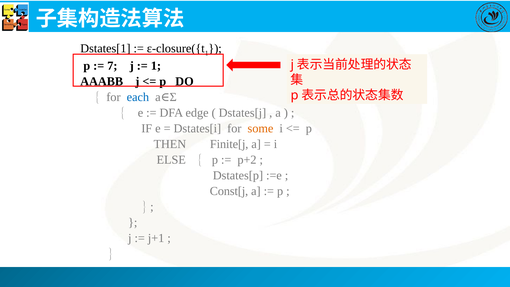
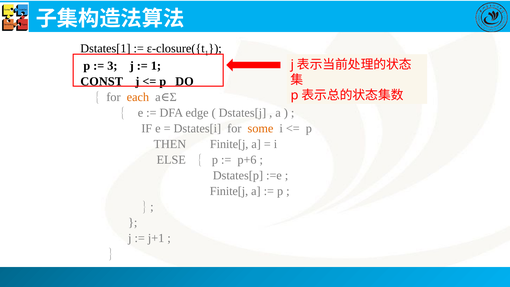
7: 7 -> 3 (112, 66)
AAABB: AAABB -> CONST (102, 81)
each colour: blue -> orange (138, 97)
p+2: p+2 -> p+6 (247, 160)
Const[j: Const[j -> Finite[j (229, 191)
